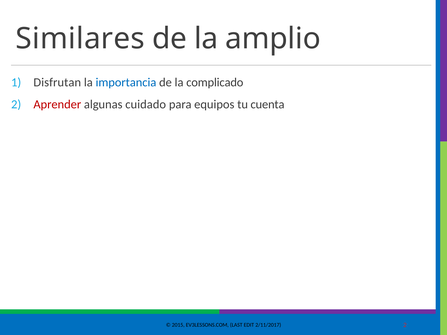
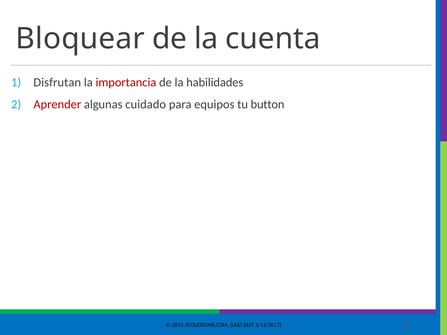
Similares: Similares -> Bloquear (80, 39)
amplio: amplio -> cuenta (273, 39)
importancia colour: blue -> red (126, 82)
complicado: complicado -> habilidades (215, 82)
cuenta: cuenta -> button (268, 105)
